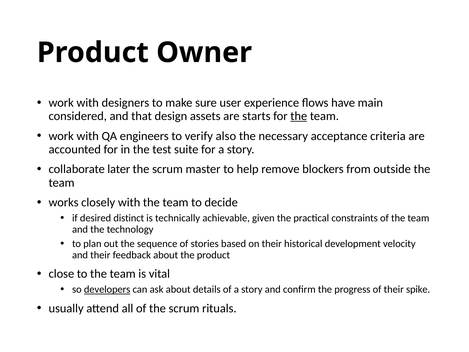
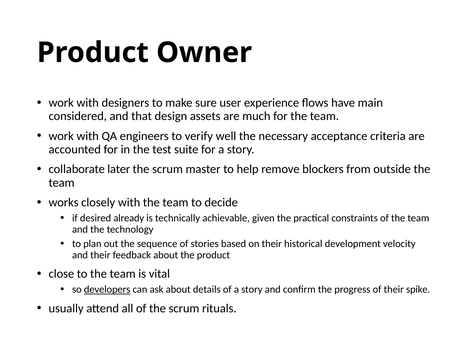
starts: starts -> much (256, 116)
the underline: present -> none (299, 116)
also: also -> well (226, 136)
distinct: distinct -> already (129, 218)
